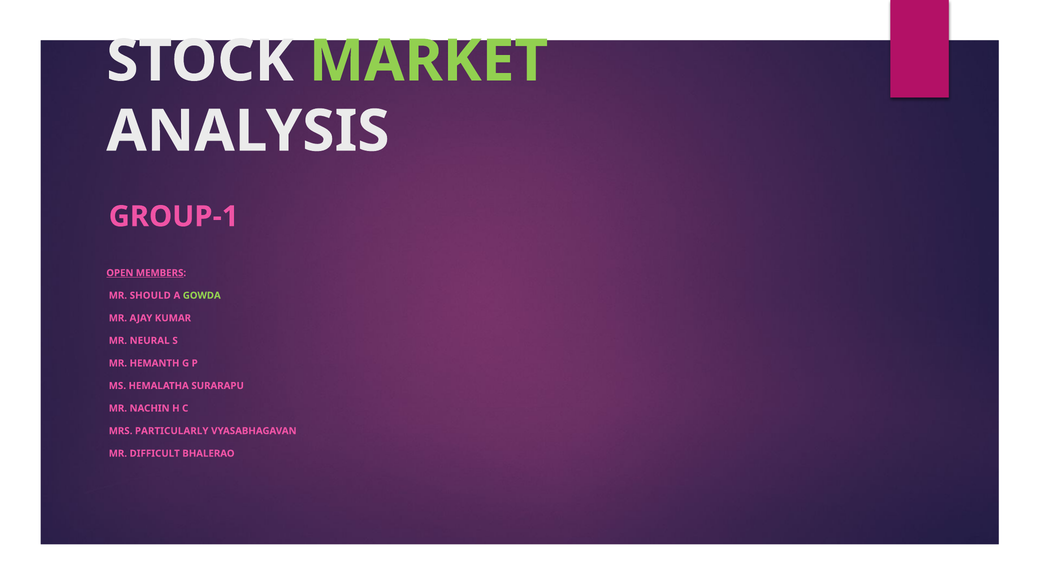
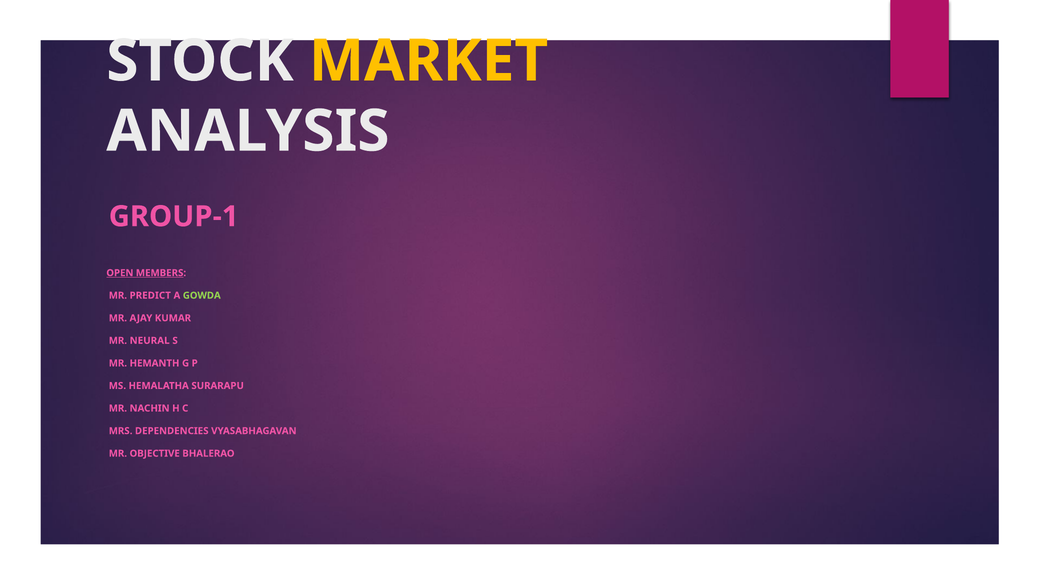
MARKET colour: light green -> yellow (429, 61)
SHOULD: SHOULD -> PREDICT (150, 295)
PARTICULARLY: PARTICULARLY -> DEPENDENCIES (172, 431)
DIFFICULT: DIFFICULT -> OBJECTIVE (155, 453)
